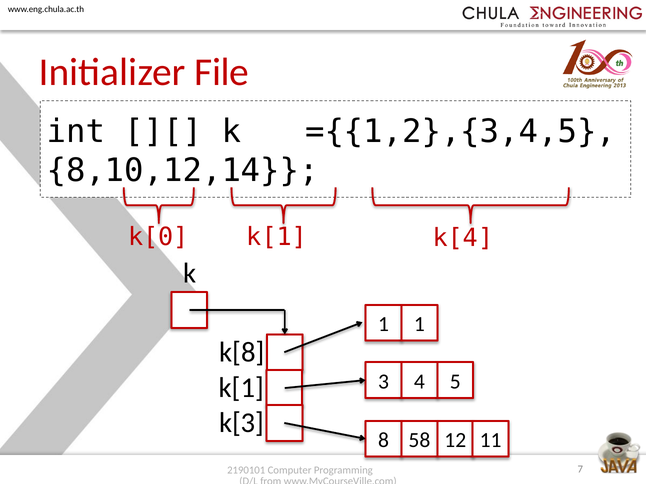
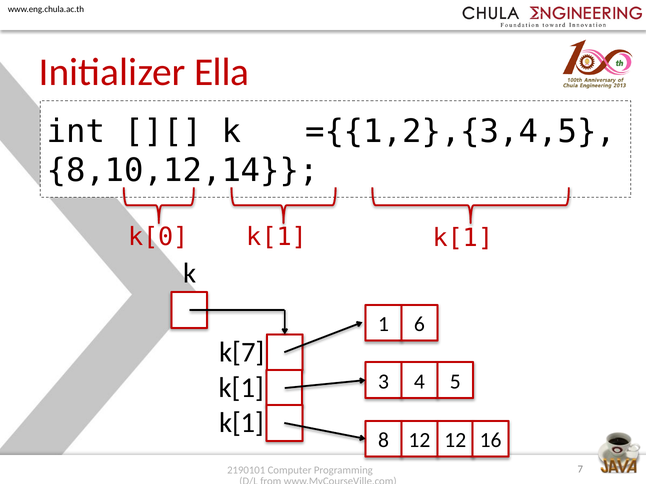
File: File -> Ella (222, 72)
k[0 k[1 k[4: k[4 -> k[1 (463, 238)
1 1: 1 -> 6 (419, 325)
k[8: k[8 -> k[7 (242, 353)
k[3: k[3 -> k[1 (242, 423)
8 58: 58 -> 12 (419, 441)
11: 11 -> 16 (491, 441)
